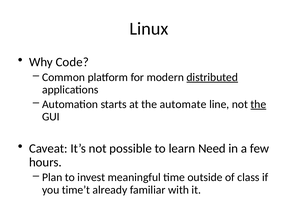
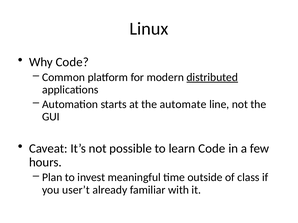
the underline: present -> none (258, 104)
learn Need: Need -> Code (212, 149)
time’t: time’t -> user’t (76, 190)
